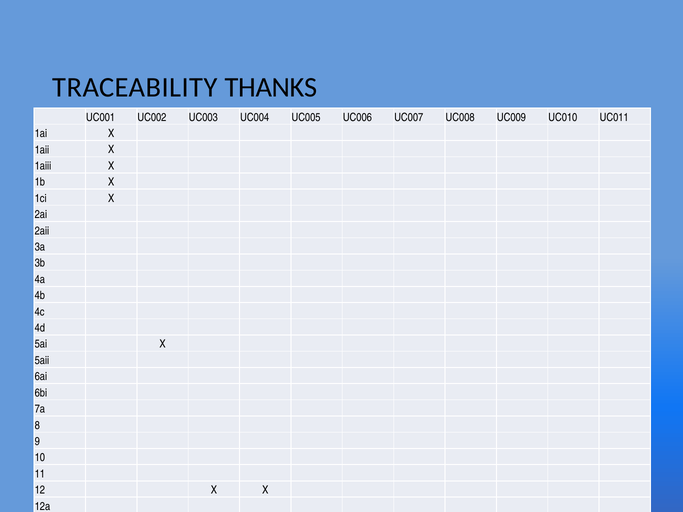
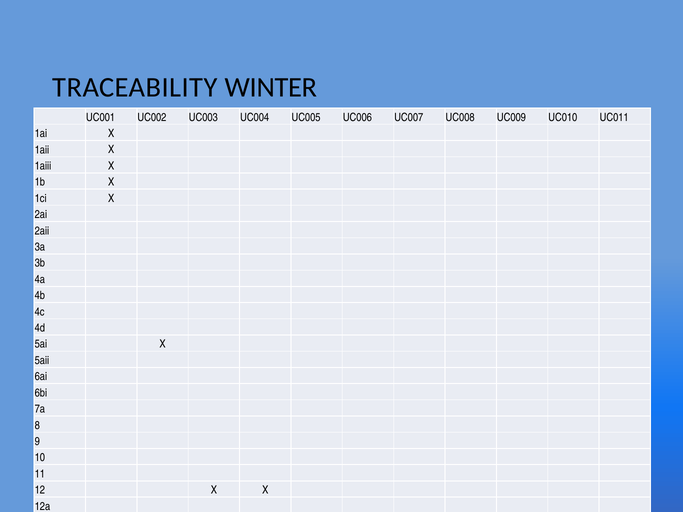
THANKS: THANKS -> WINTER (271, 87)
